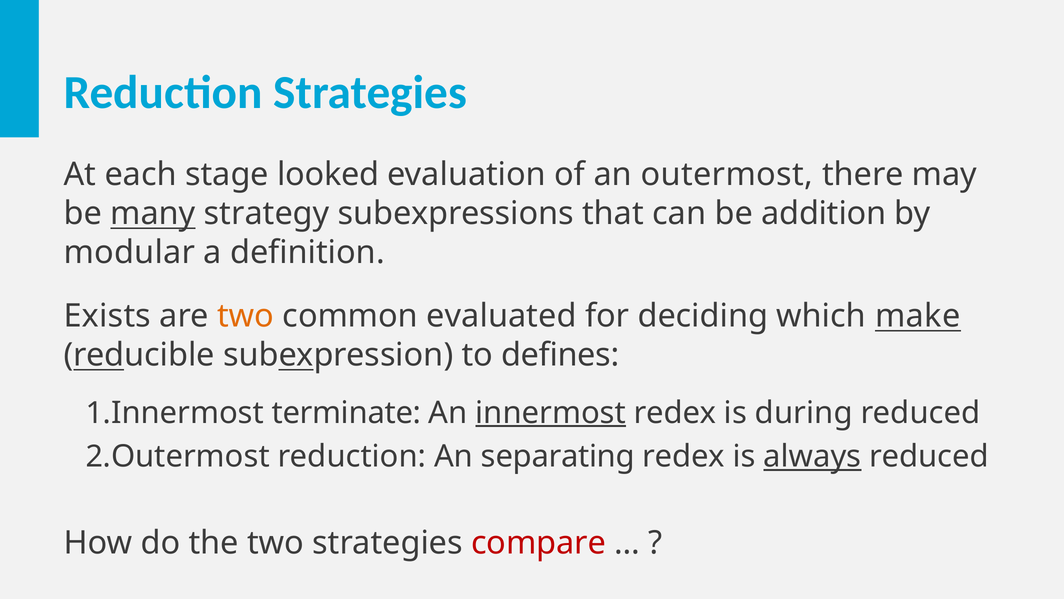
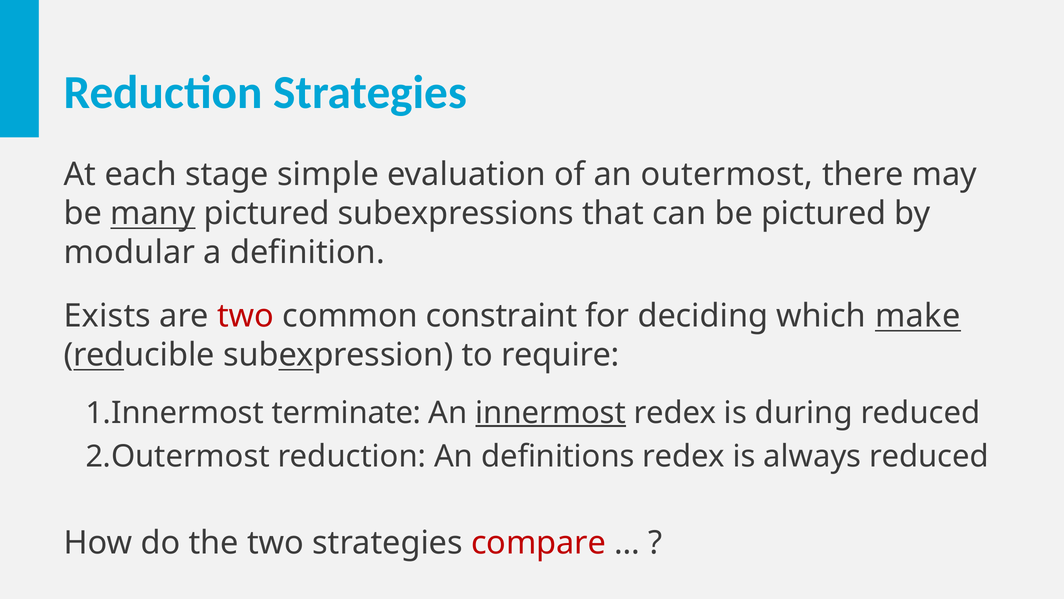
looked: looked -> simple (328, 175)
many strategy: strategy -> pictured (267, 214)
be addition: addition -> pictured (824, 214)
two colour: orange -> red (246, 316)
evaluated: evaluated -> constraint (502, 316)
defines: defines -> require (560, 355)
separating: separating -> definitions (558, 456)
always underline: present -> none (812, 456)
